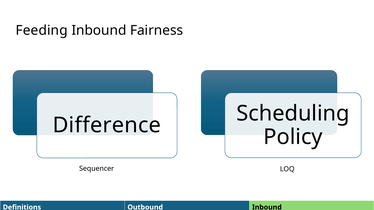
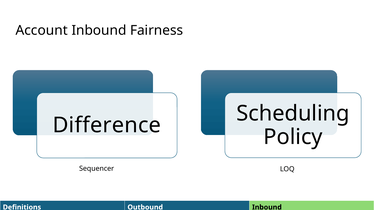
Feeding: Feeding -> Account (42, 30)
